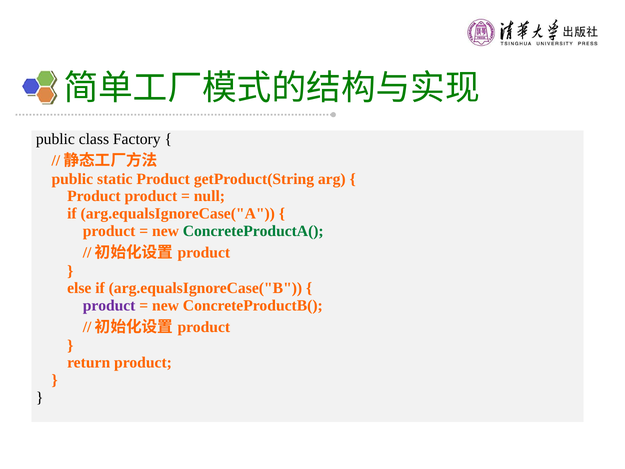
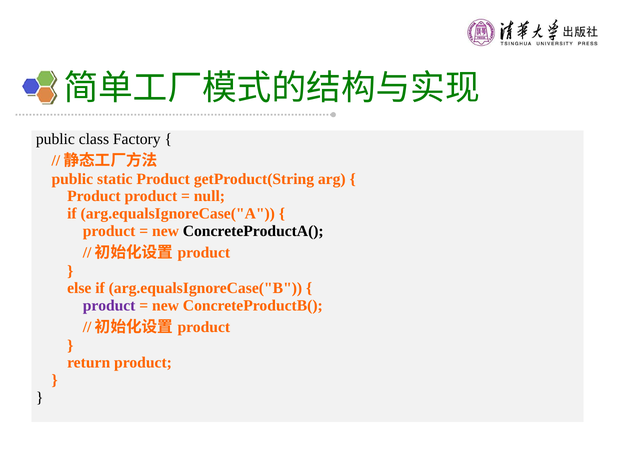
ConcreteProductA( colour: green -> black (253, 231)
